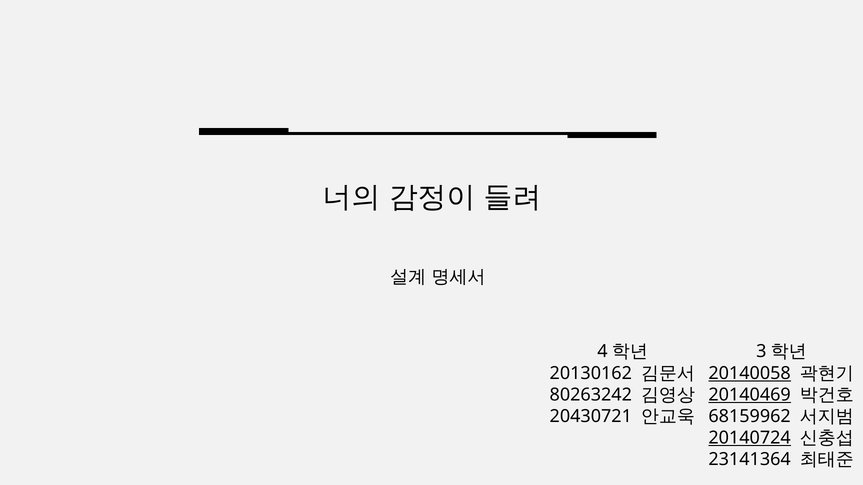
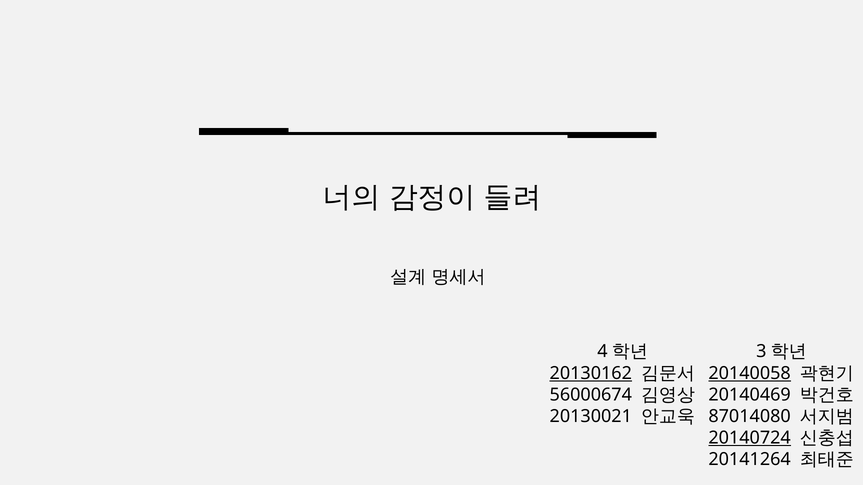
20130162 underline: none -> present (591, 373)
80263242: 80263242 -> 56000674 (591, 395)
20140469 underline: present -> none (750, 395)
20430721: 20430721 -> 20130021 (591, 417)
68159962: 68159962 -> 87014080 (750, 417)
23141364: 23141364 -> 20141264 (750, 460)
